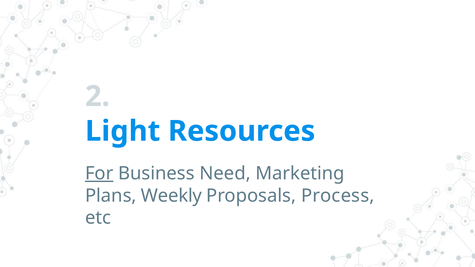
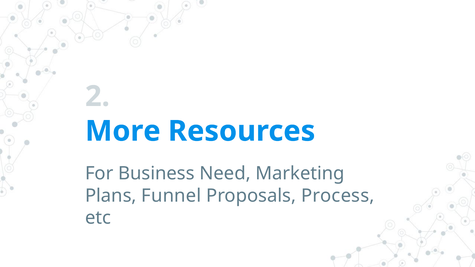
Light: Light -> More (123, 131)
For underline: present -> none (99, 174)
Weekly: Weekly -> Funnel (171, 196)
